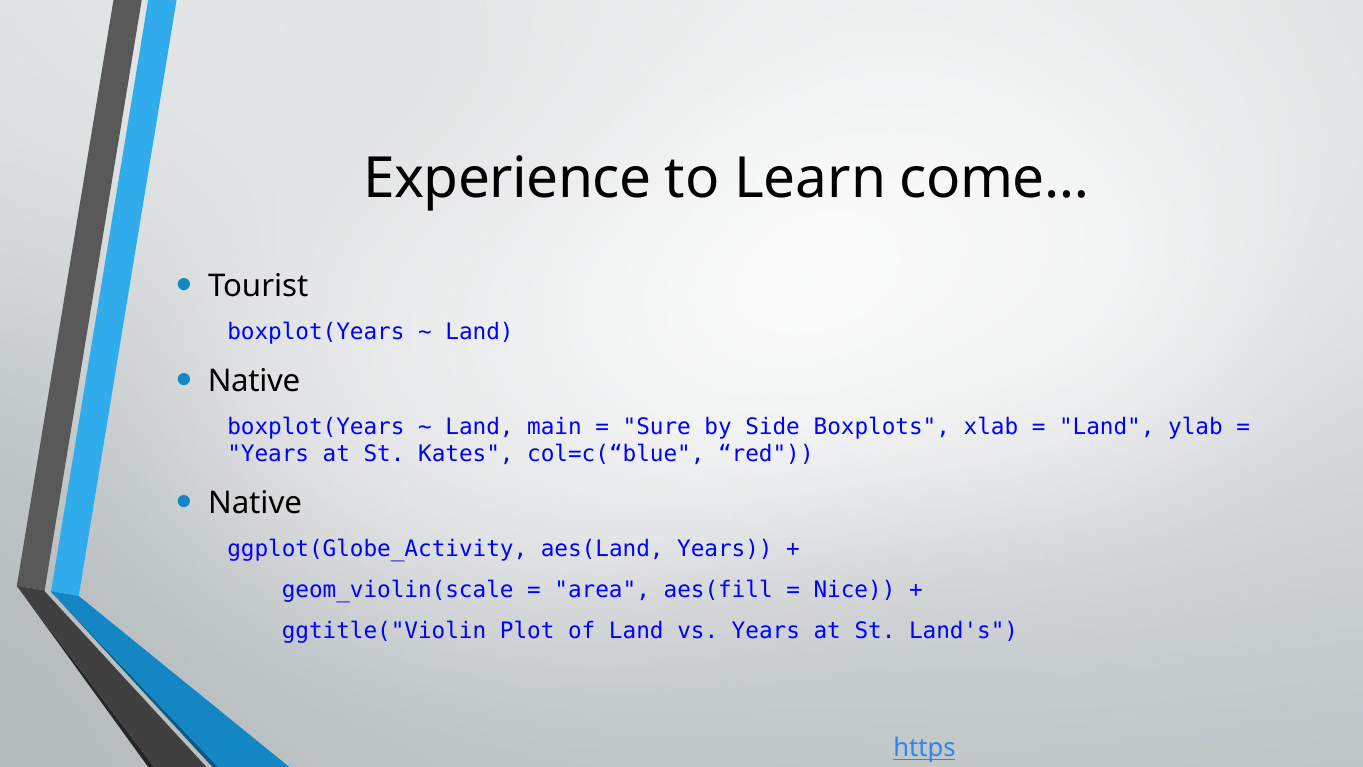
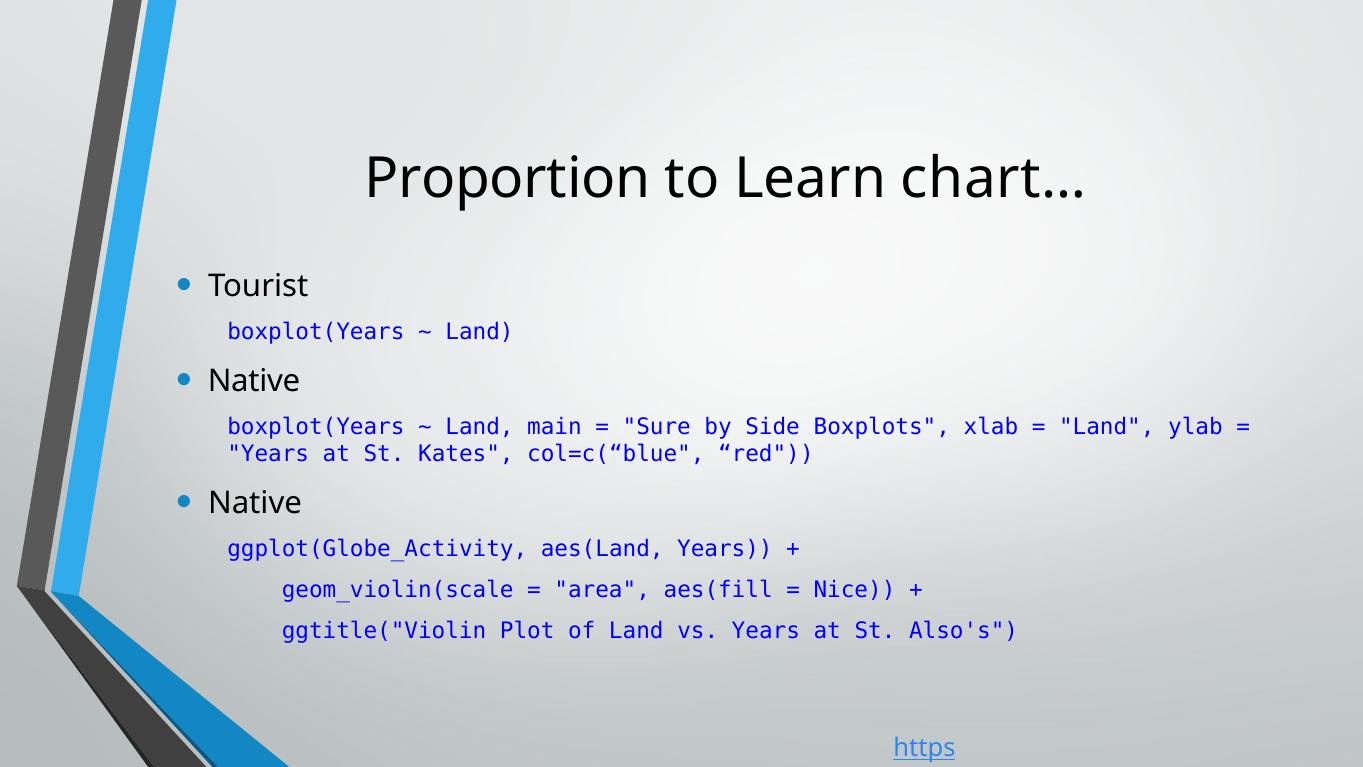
Experience: Experience -> Proportion (507, 179)
come…: come… -> chart… (994, 179)
Land's: Land's -> Also's (964, 631)
